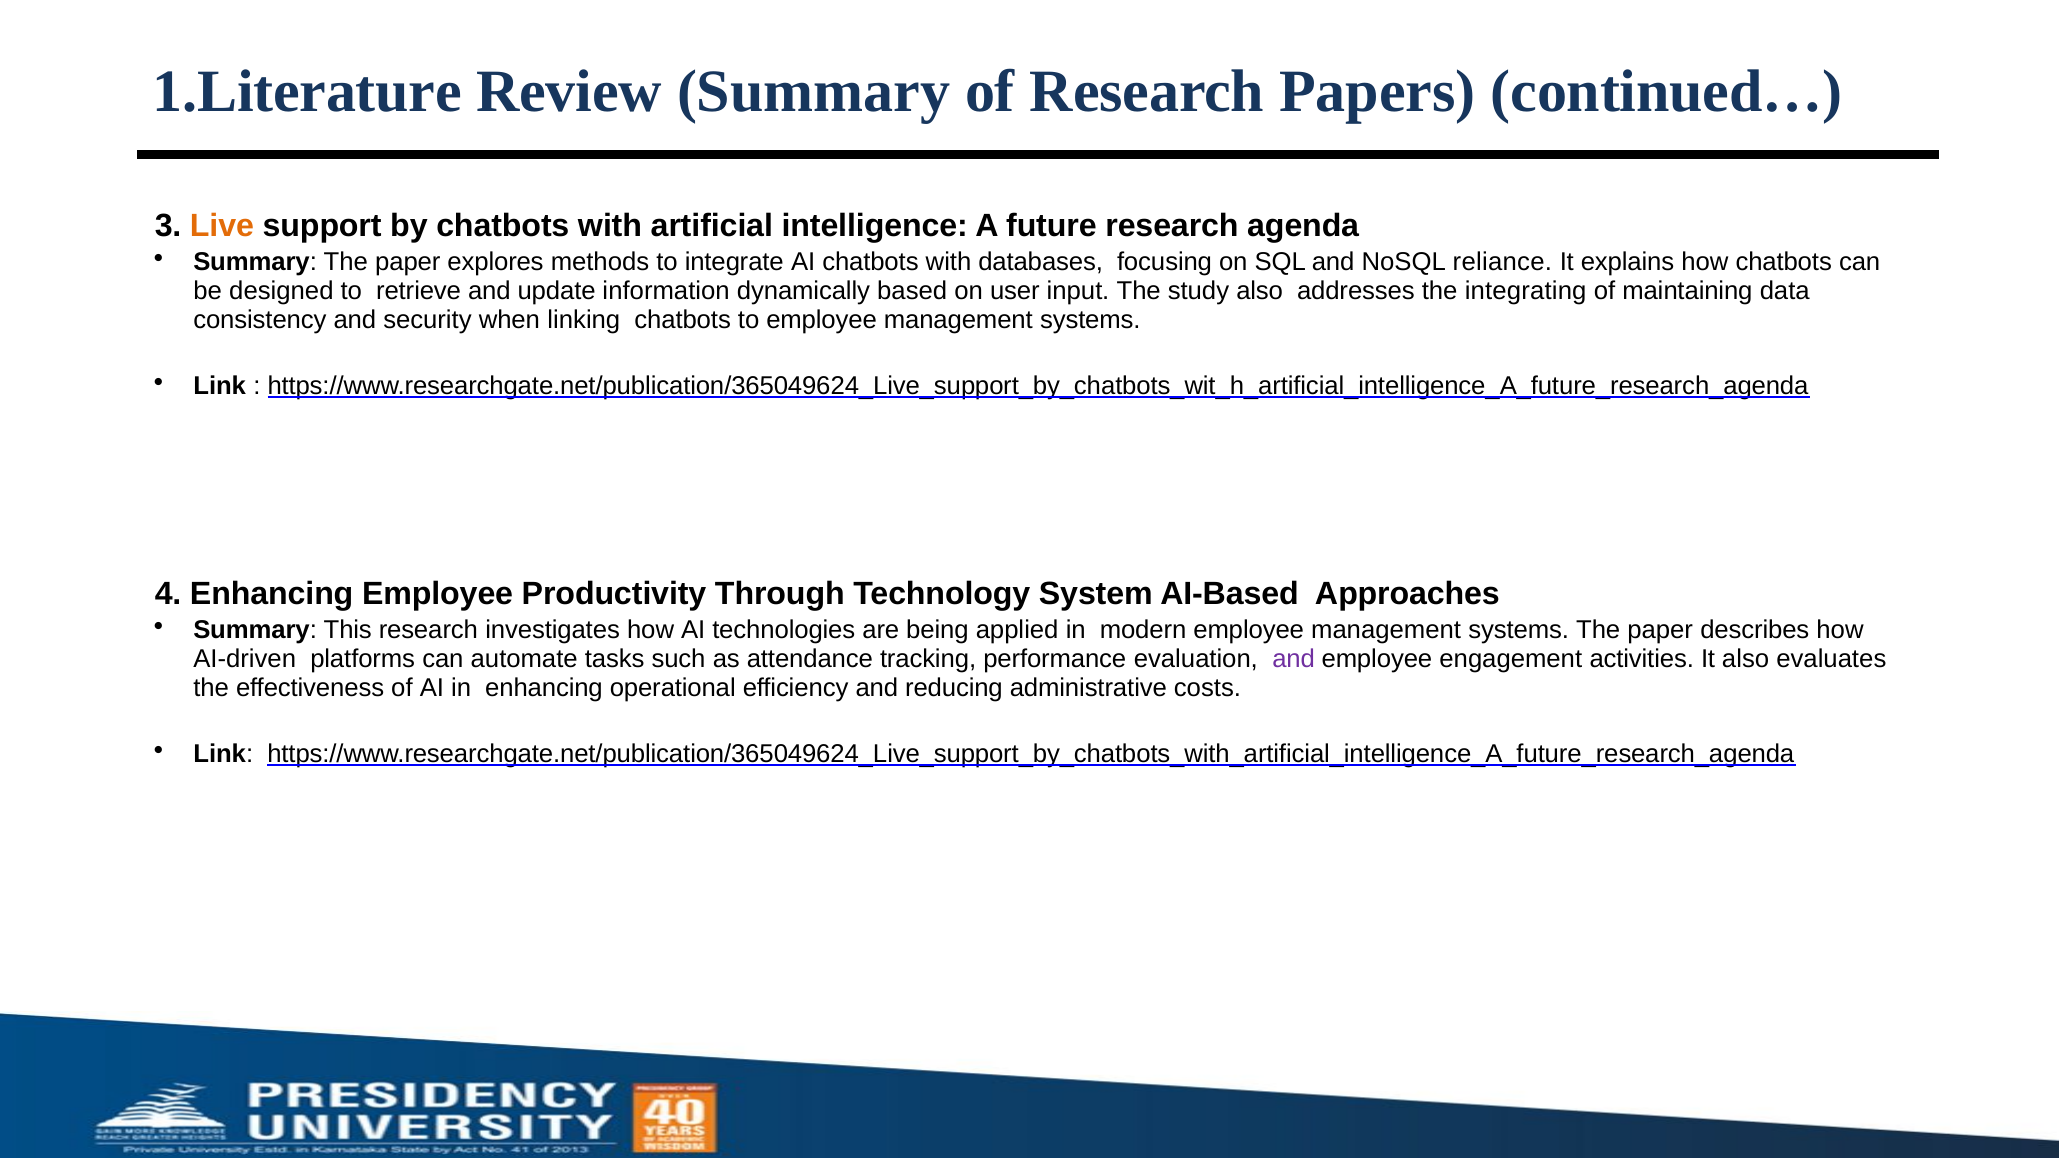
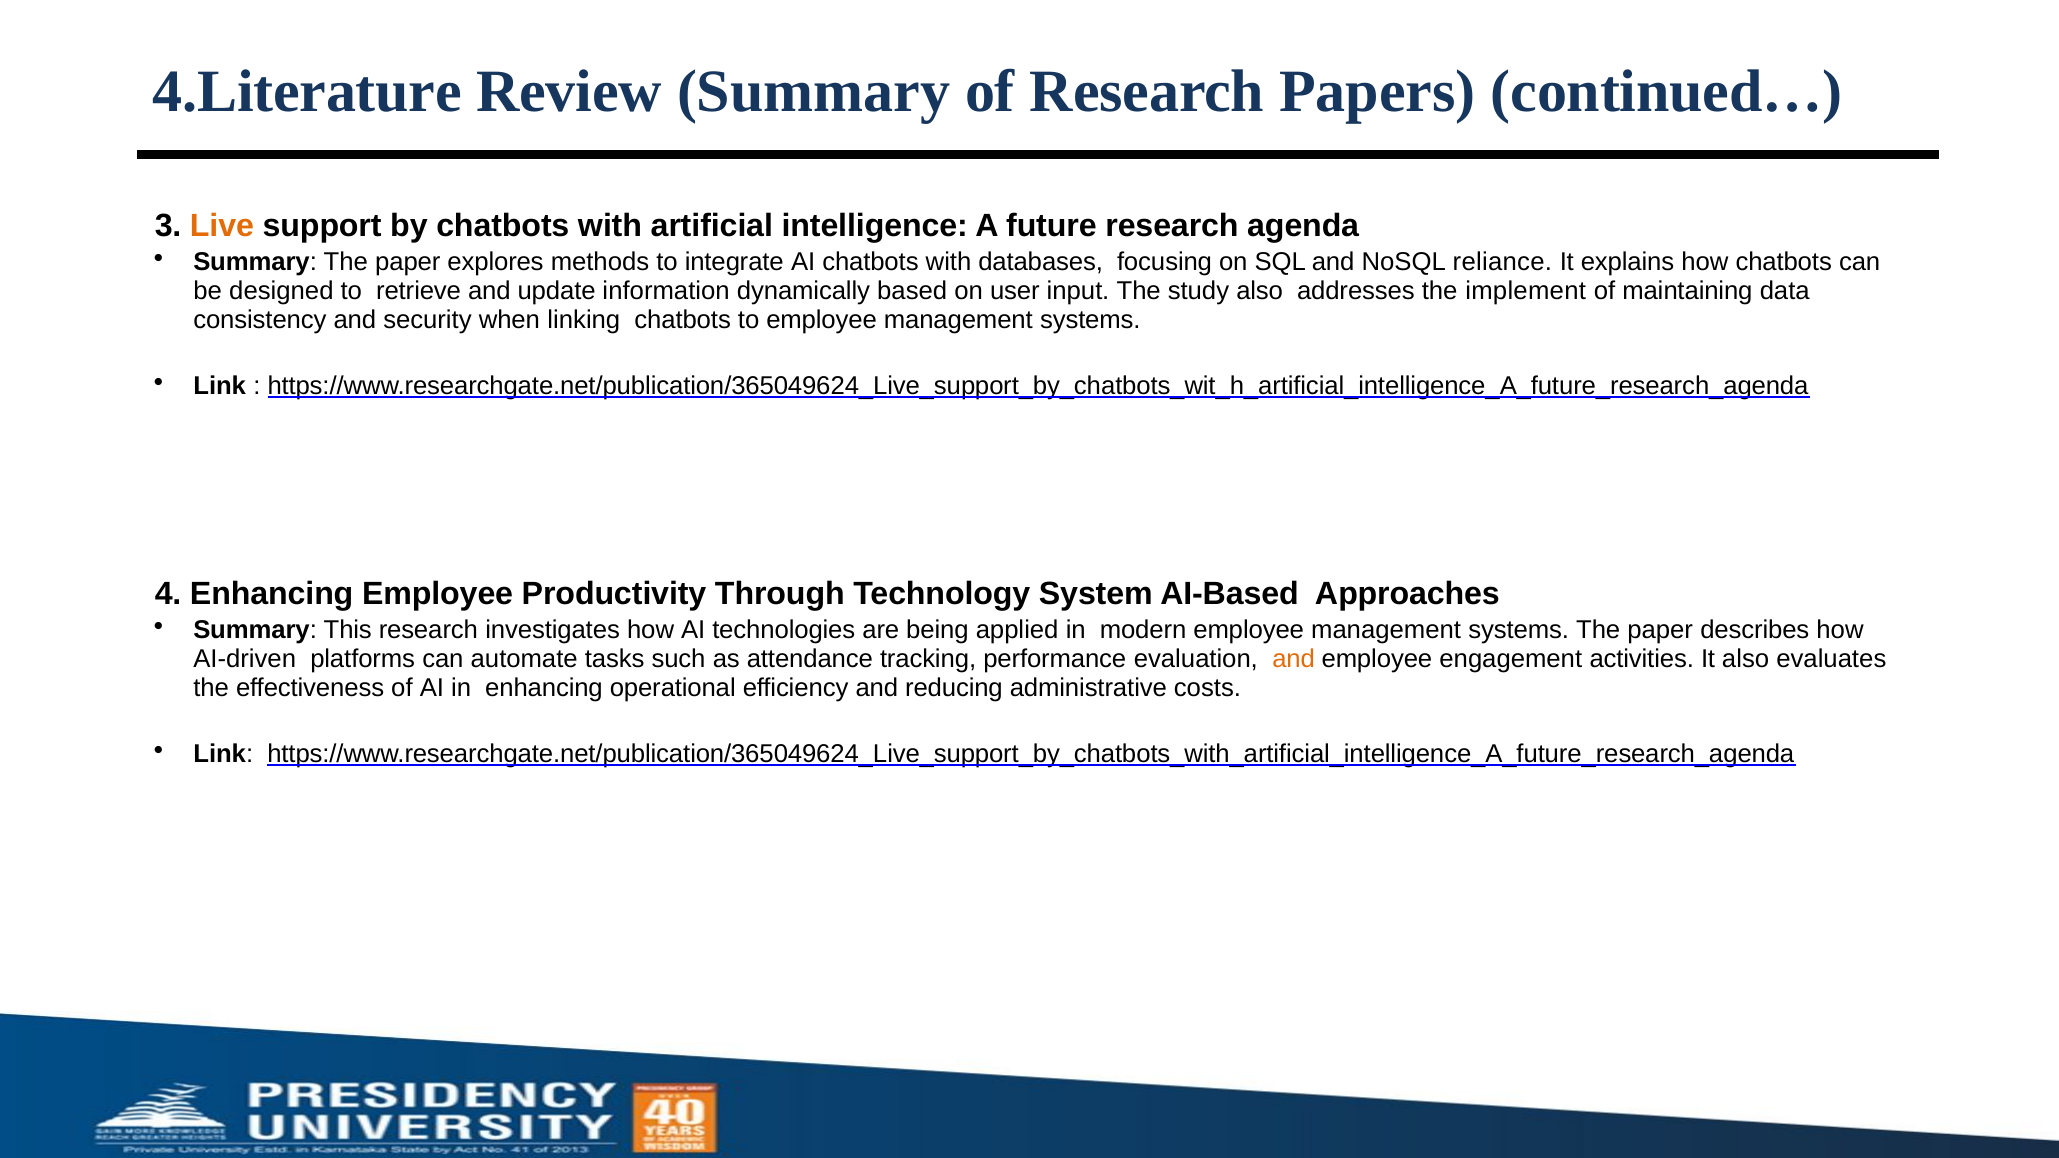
1.Literature: 1.Literature -> 4.Literature (307, 92)
integrating: integrating -> implement (1526, 291)
and colour: purple -> orange (1294, 659)
